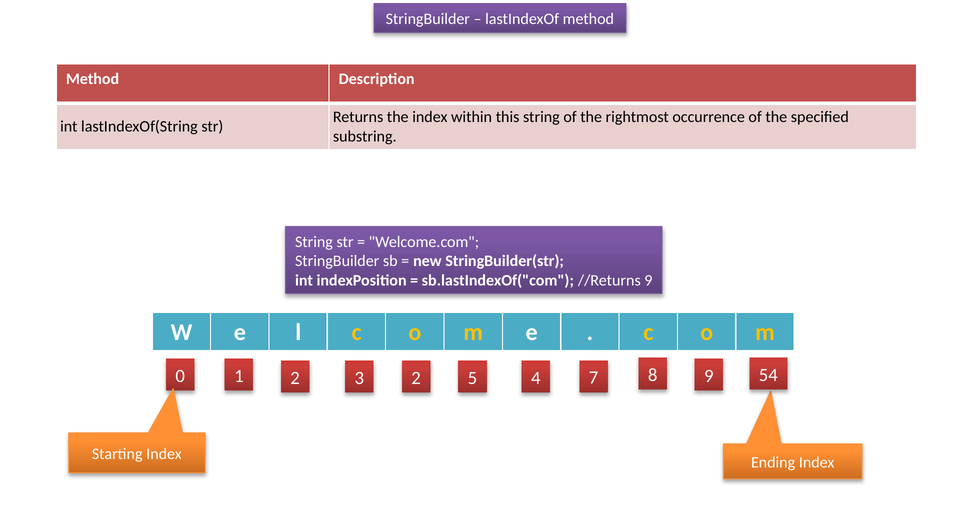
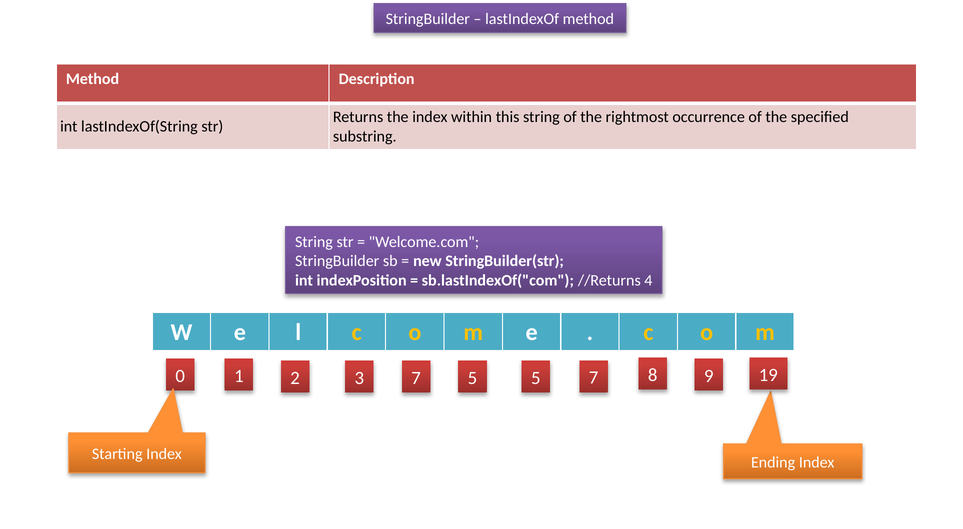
//Returns 9: 9 -> 4 (648, 281)
54: 54 -> 19 (768, 375)
3 2: 2 -> 7 (416, 378)
5 4: 4 -> 5 (536, 378)
